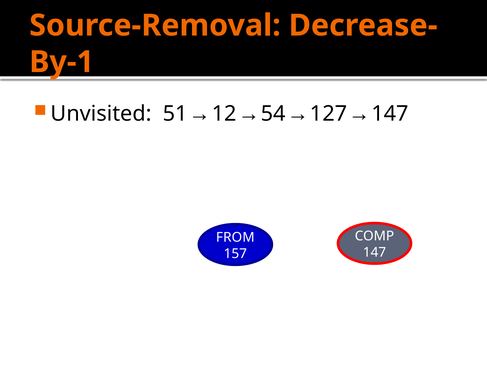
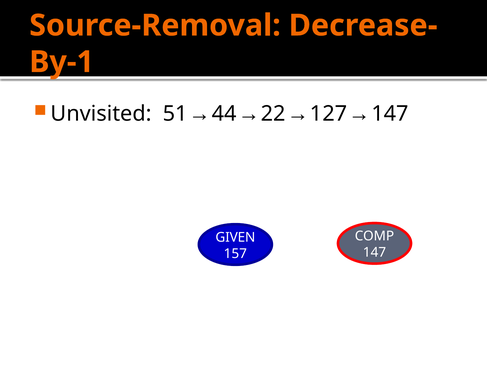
12: 12 -> 44 (224, 114)
54: 54 -> 22 (273, 114)
FROM: FROM -> GIVEN (235, 237)
